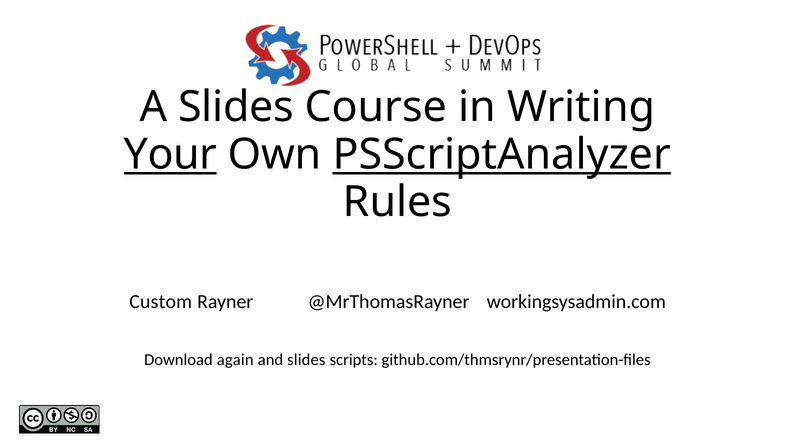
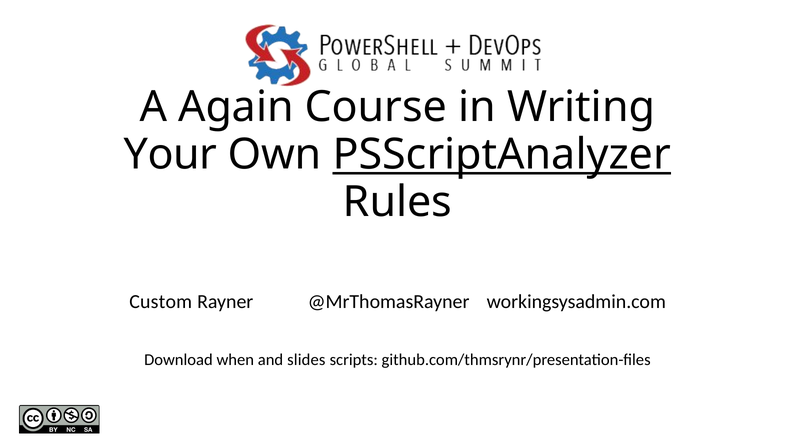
A Slides: Slides -> Again (236, 107)
Your underline: present -> none (170, 155)
again: again -> when (235, 360)
